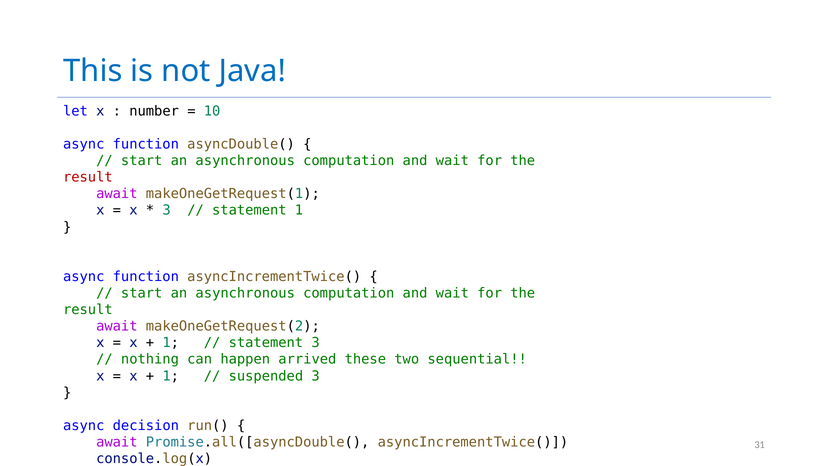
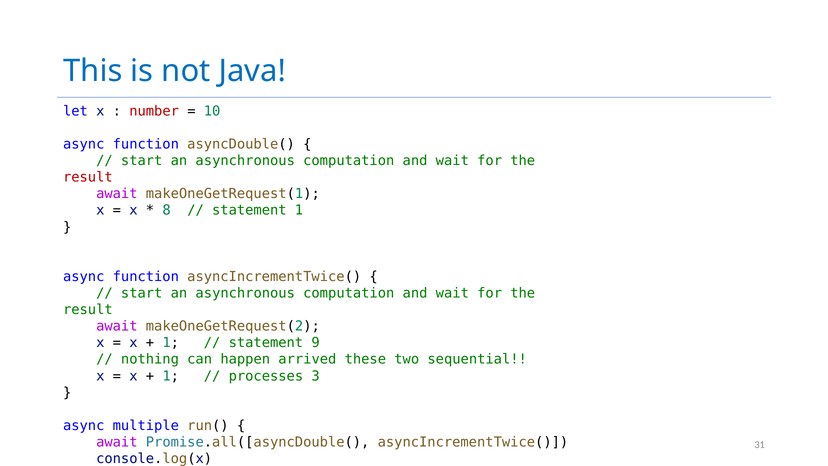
number colour: black -> red (154, 111)
3: 3 -> 8 (167, 210)
statement 3: 3 -> 9 (316, 343)
suspended: suspended -> processes (266, 376)
decision: decision -> multiple (146, 425)
